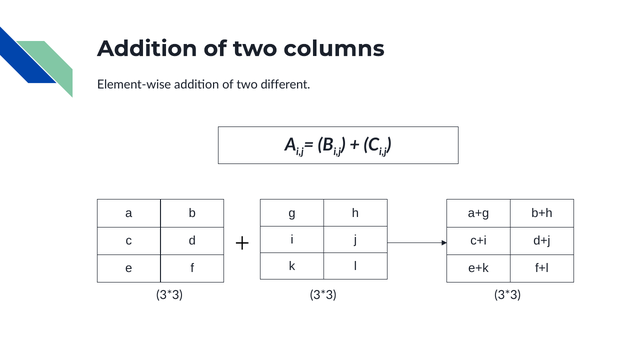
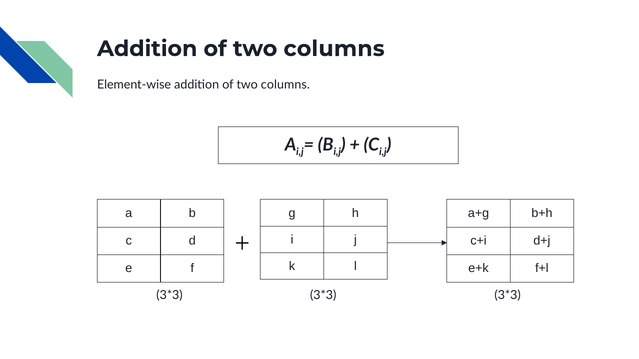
different: different -> columns (285, 85)
